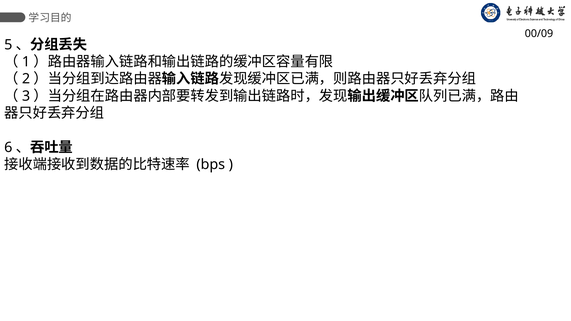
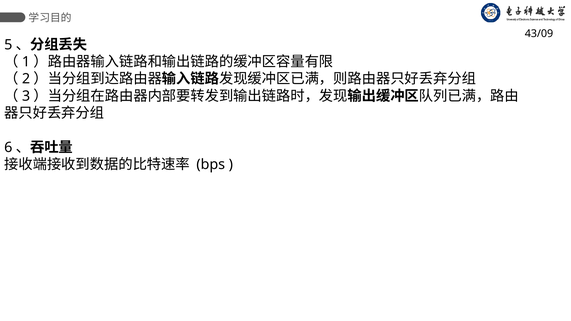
00/09: 00/09 -> 43/09 (539, 34)
